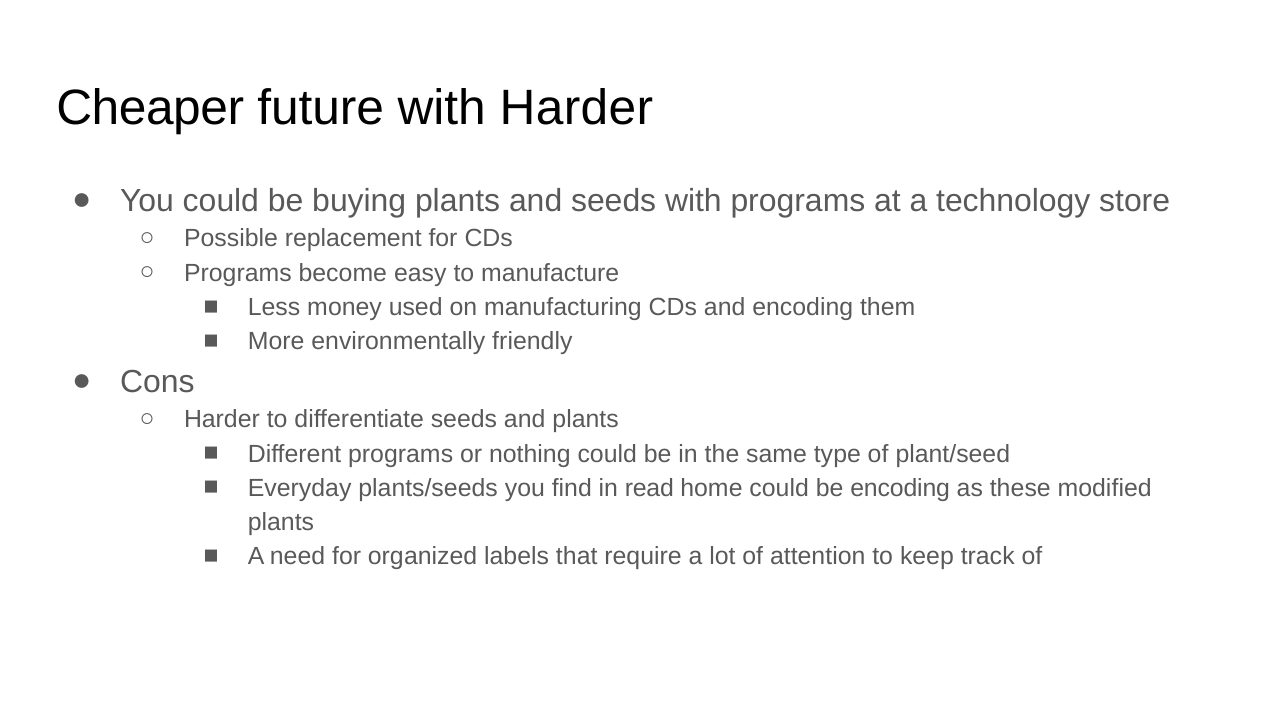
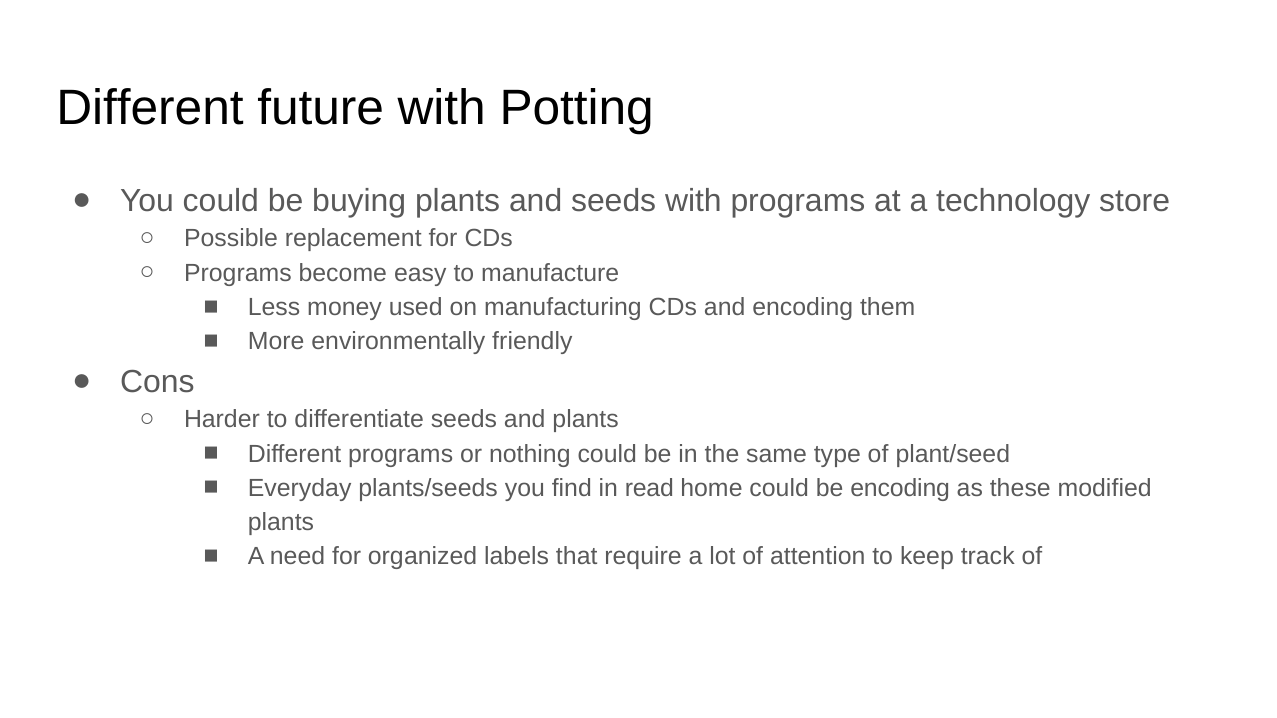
Cheaper: Cheaper -> Different (150, 108)
with Harder: Harder -> Potting (577, 108)
